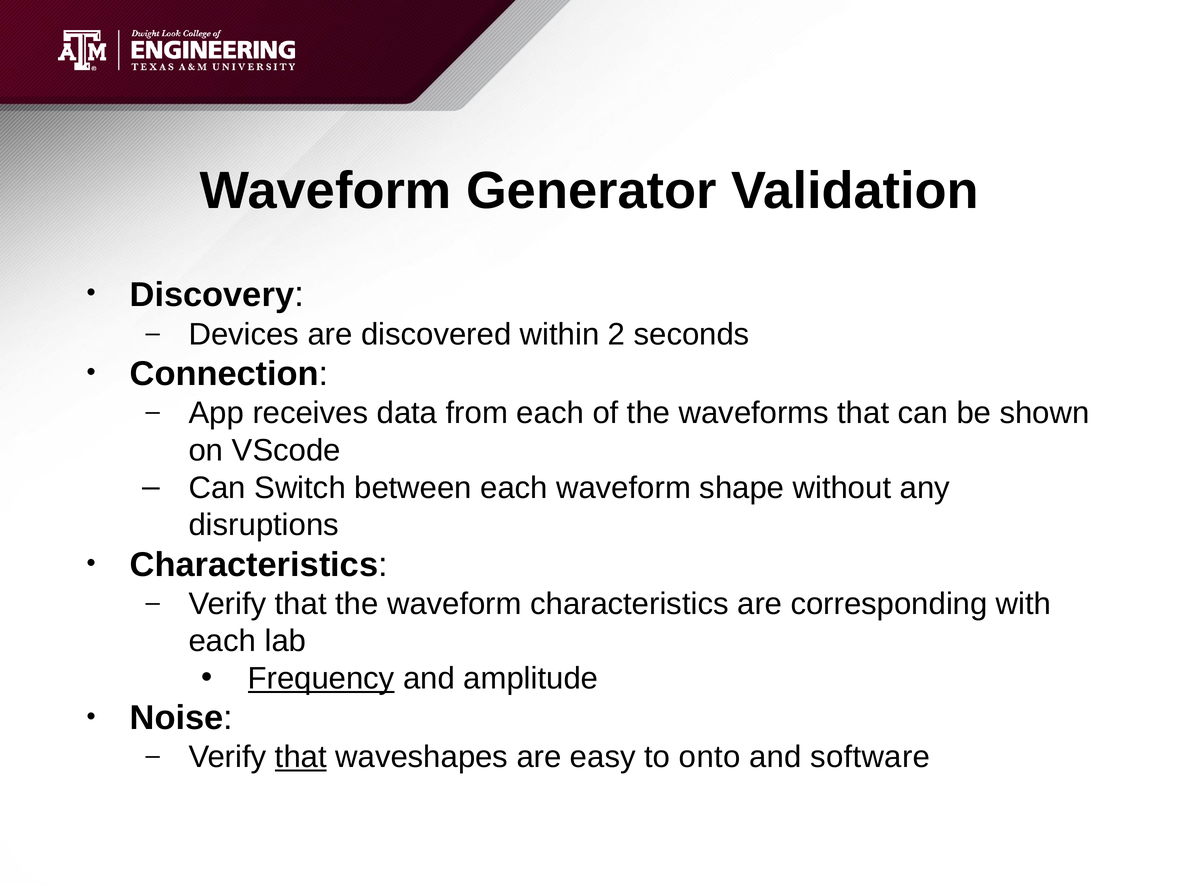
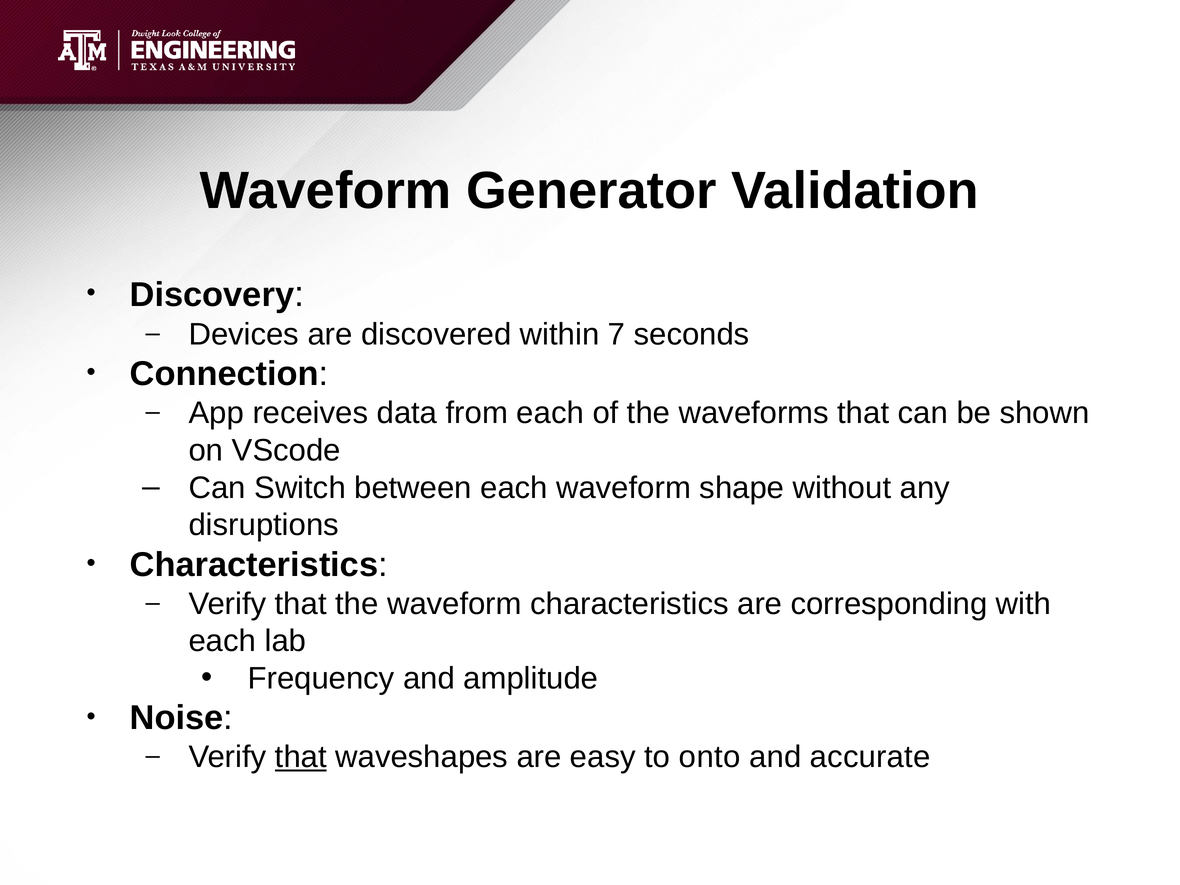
2: 2 -> 7 (616, 334)
Frequency underline: present -> none (321, 678)
software: software -> accurate (870, 757)
